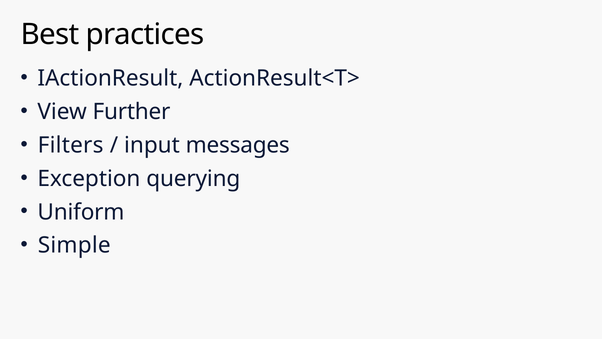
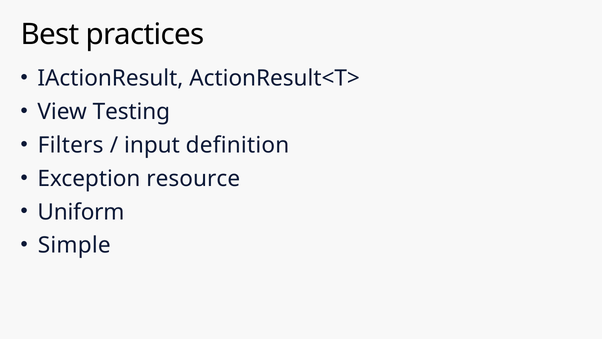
Further: Further -> Testing (131, 112)
messages: messages -> definition (238, 145)
querying: querying -> resource (193, 178)
